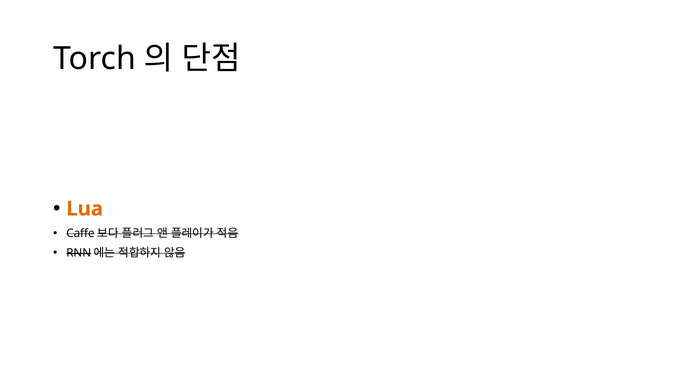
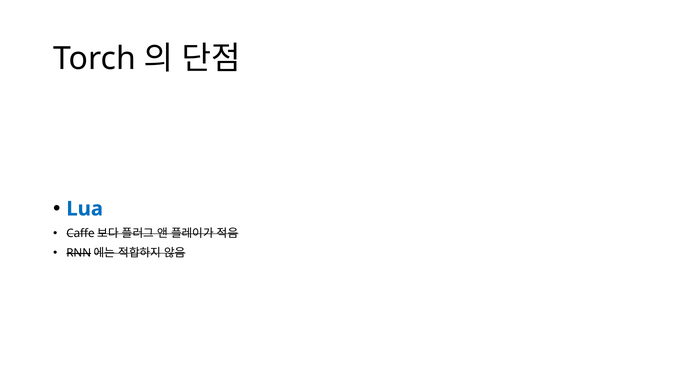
Lua colour: orange -> blue (85, 209)
